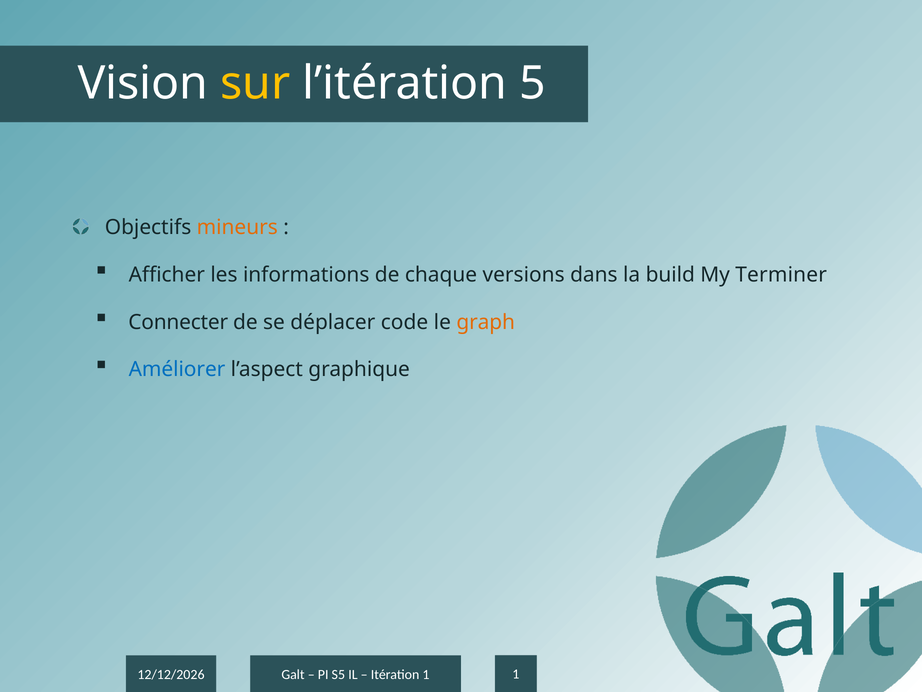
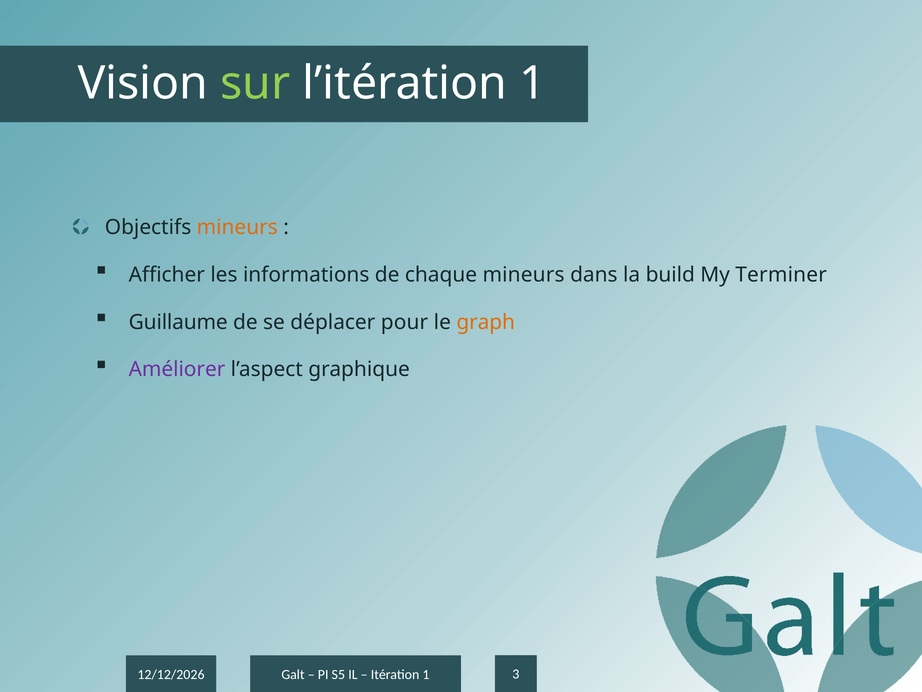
sur colour: yellow -> light green (255, 84)
l’itération 5: 5 -> 1 (532, 84)
chaque versions: versions -> mineurs (524, 275)
Connecter: Connecter -> Guillaume (178, 322)
code: code -> pour (404, 322)
Améliorer colour: blue -> purple (177, 369)
1 1: 1 -> 3 (516, 674)
